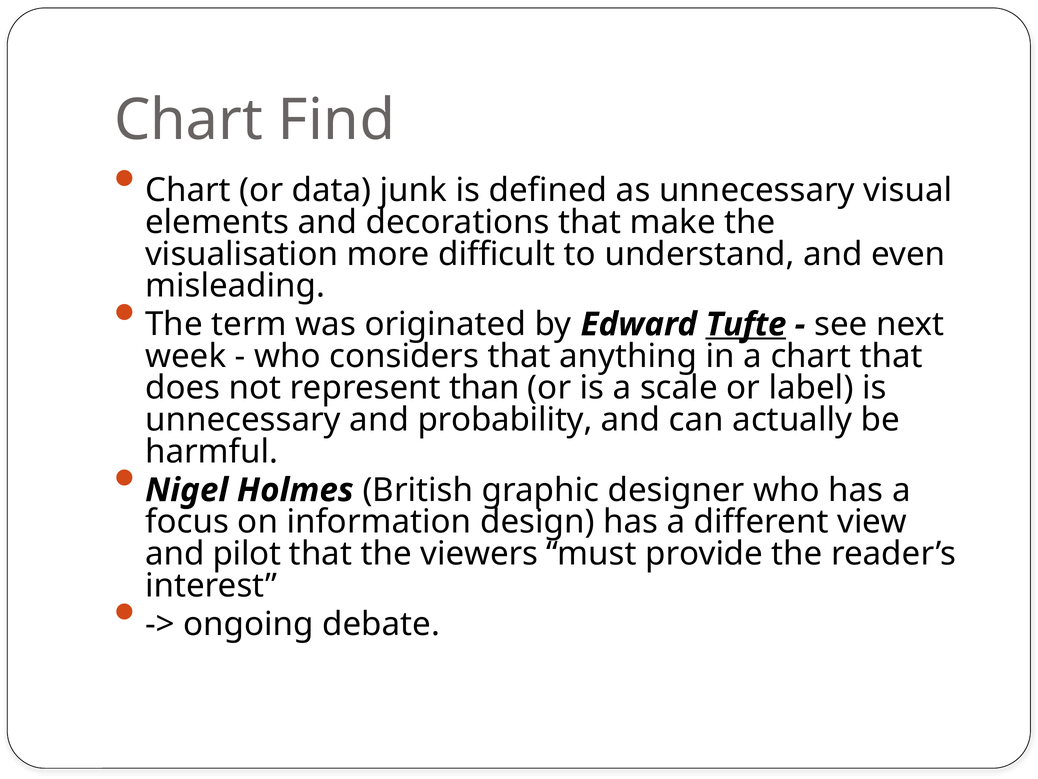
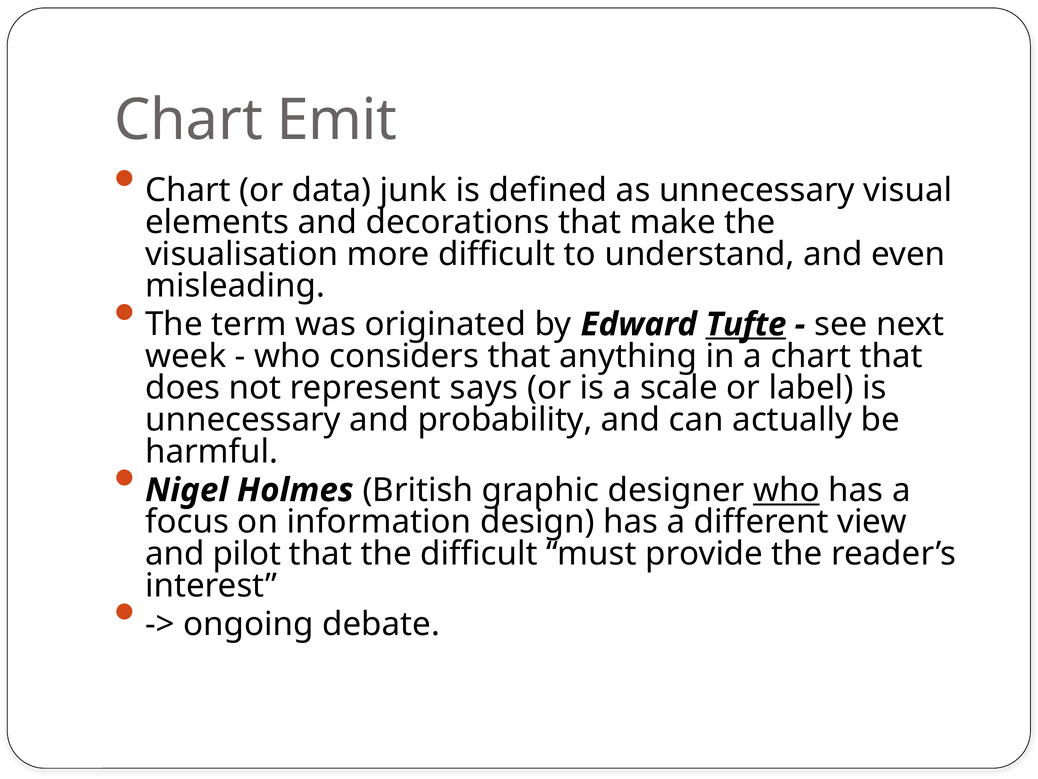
Find: Find -> Emit (337, 120)
than: than -> says (484, 388)
who underline: none -> present (786, 490)
the viewers: viewers -> difficult (479, 553)
